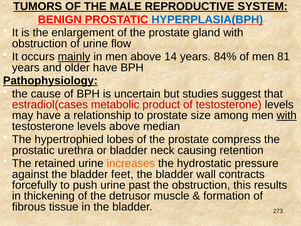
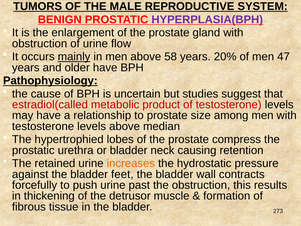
HYPERPLASIA(BPH colour: blue -> purple (207, 20)
14: 14 -> 58 (171, 57)
84%: 84% -> 20% (225, 57)
81: 81 -> 47 (284, 57)
estradiol(cases: estradiol(cases -> estradiol(called (50, 105)
with underline: present -> none (287, 115)
